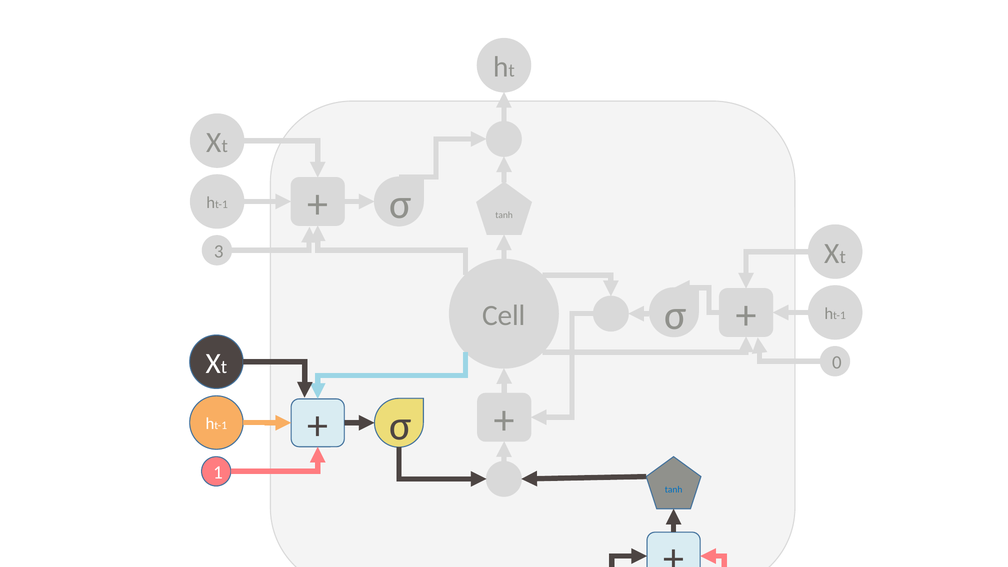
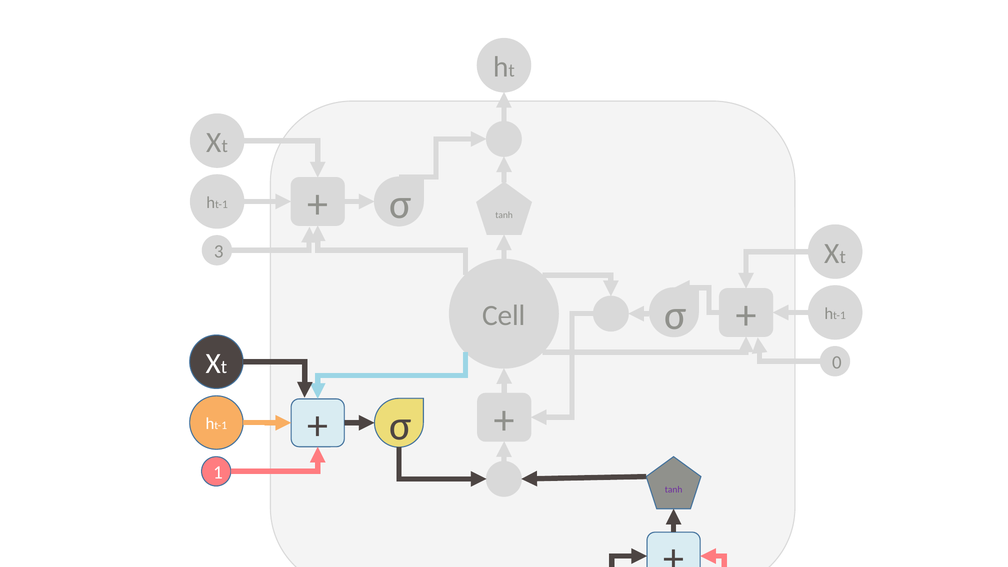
tanh colour: blue -> purple (674, 489)
